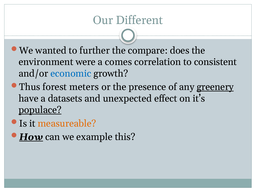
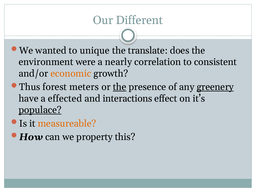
further: further -> unique (95, 50)
compare: compare -> translate (148, 50)
comes: comes -> nearly (118, 62)
economic colour: blue -> orange (71, 74)
the underline: none -> present (120, 87)
datasets: datasets -> effected (65, 98)
unexpected: unexpected -> interactions (127, 98)
How underline: present -> none (31, 137)
example: example -> property (95, 137)
